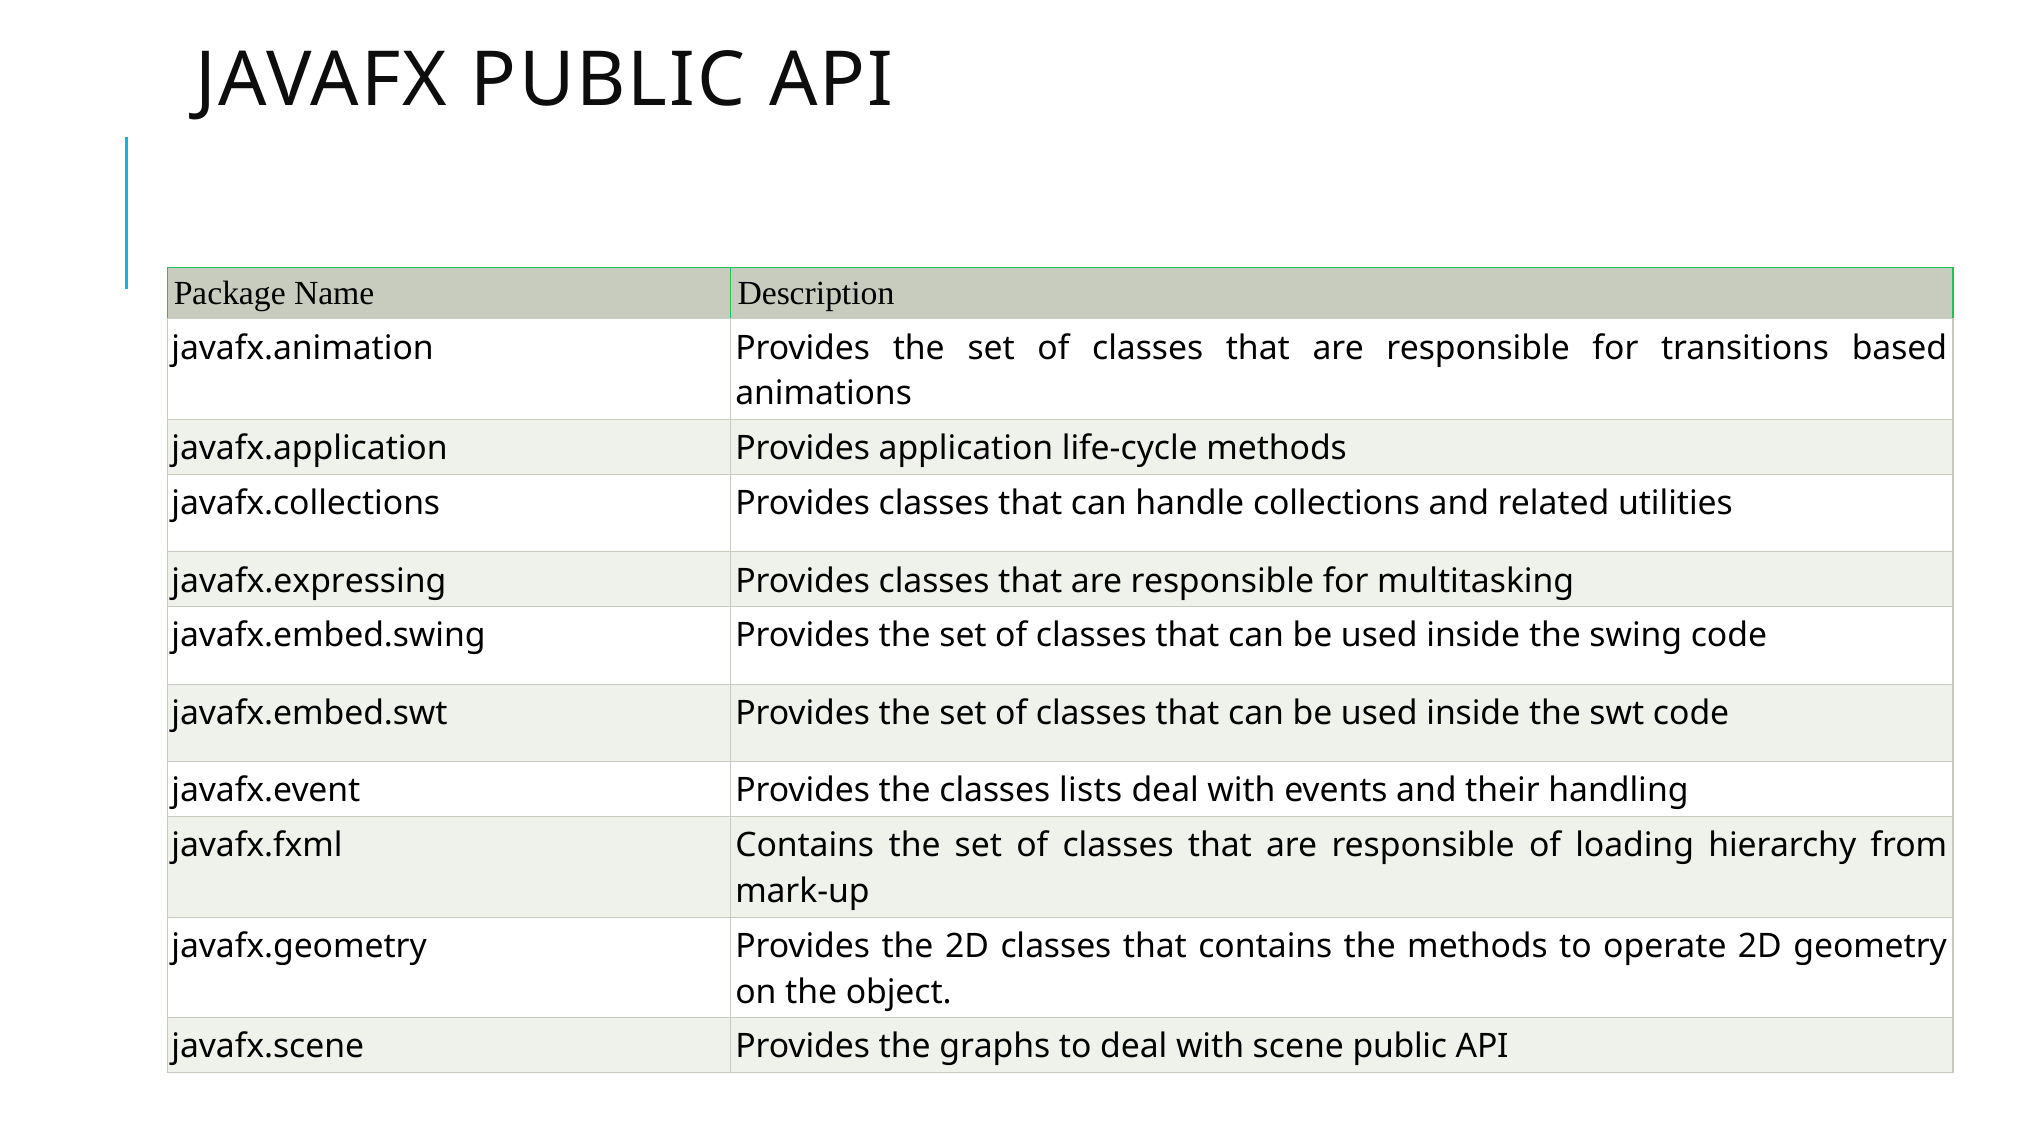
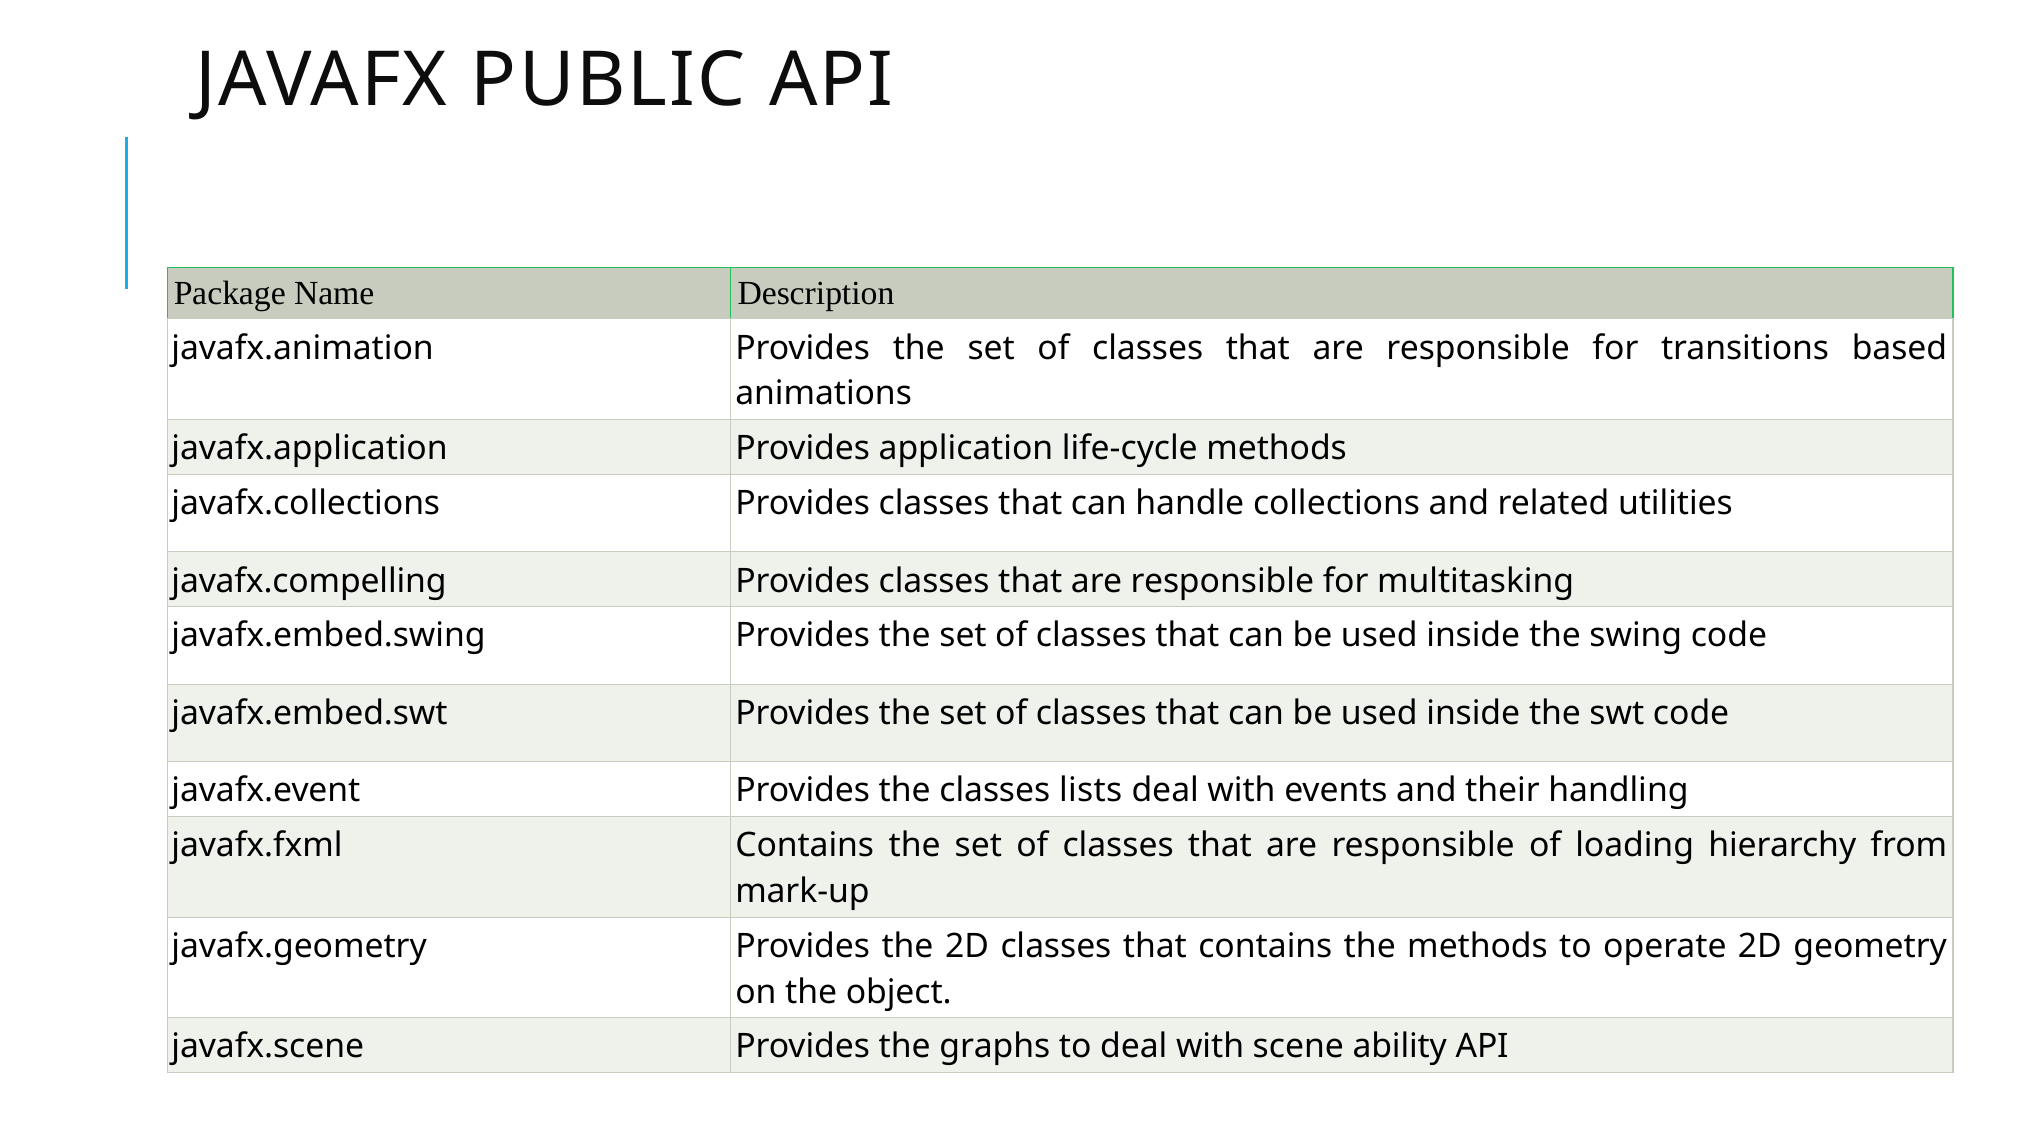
javafx.expressing: javafx.expressing -> javafx.compelling (309, 581)
scene public: public -> ability (1400, 1047)
